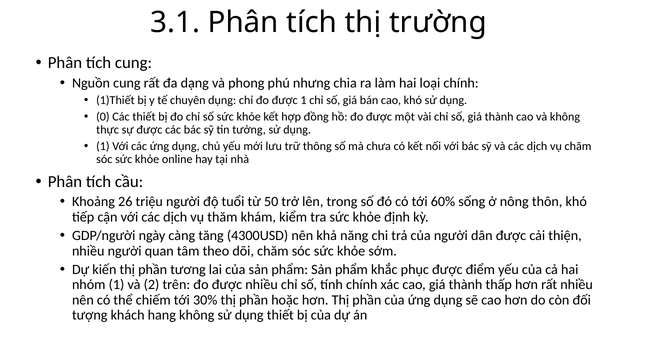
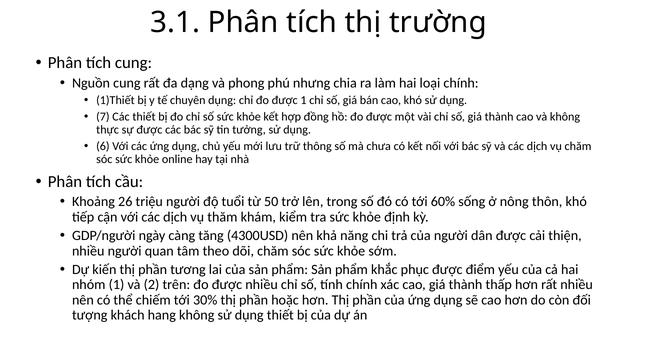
0: 0 -> 7 (103, 117)
1: 1 -> 6 (103, 146)
